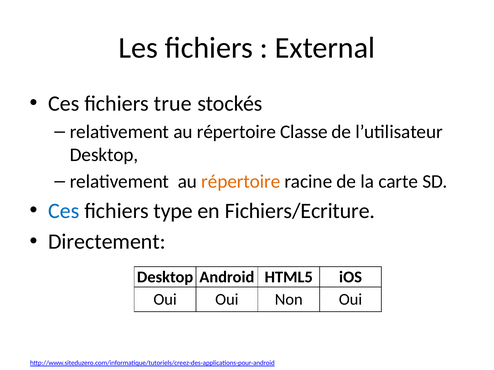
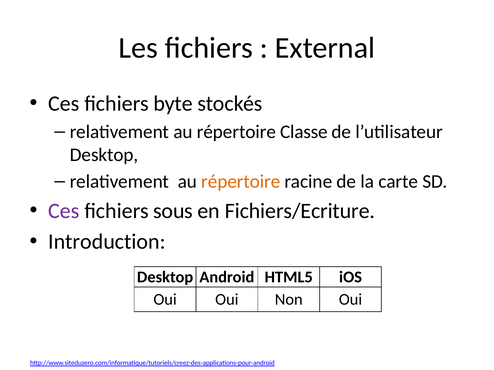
true: true -> byte (173, 104)
Ces colour: blue -> purple (64, 211)
type: type -> sous (173, 211)
Directement: Directement -> Introduction (107, 242)
